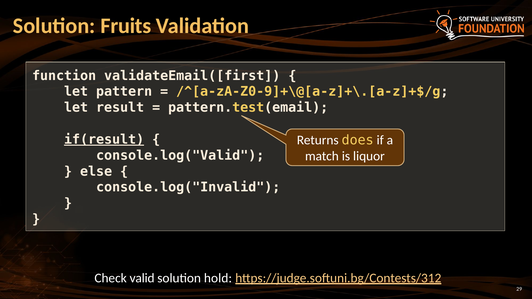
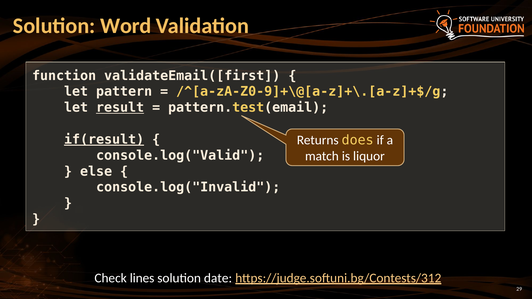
Fruits: Fruits -> Word (126, 26)
result underline: none -> present (120, 108)
valid: valid -> lines (142, 278)
hold: hold -> date (218, 278)
